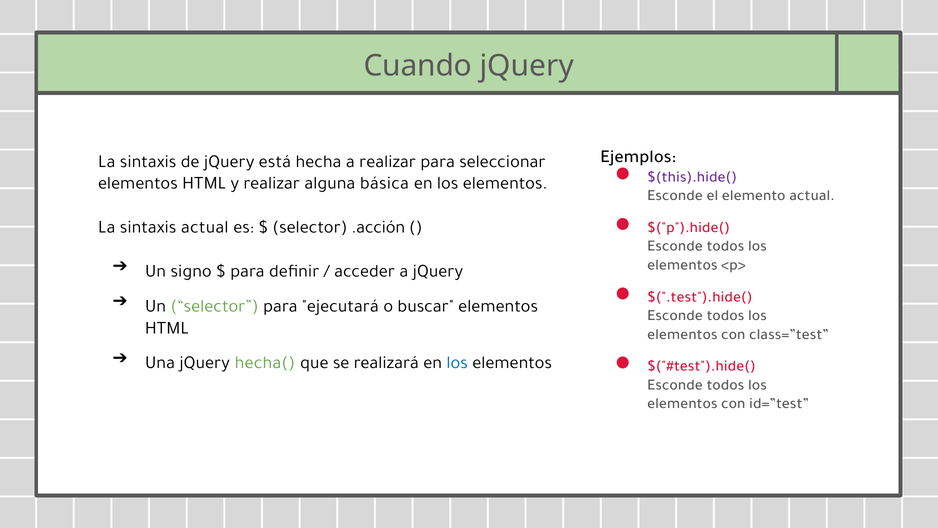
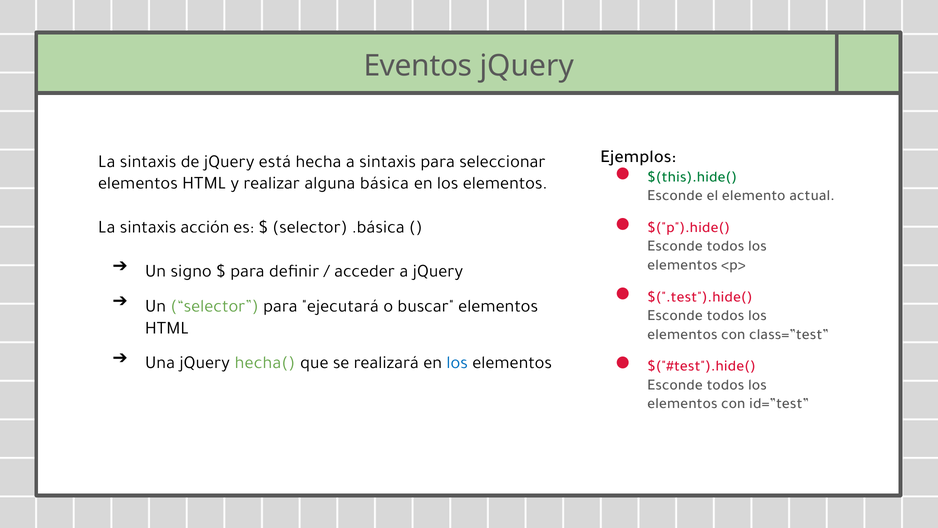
Cuando: Cuando -> Eventos (418, 66)
a realizar: realizar -> sintaxis (388, 161)
$(this).hide( colour: purple -> green (692, 176)
sintaxis actual: actual -> acción (205, 227)
.acción: .acción -> .básica (378, 227)
